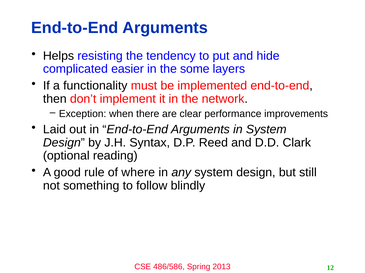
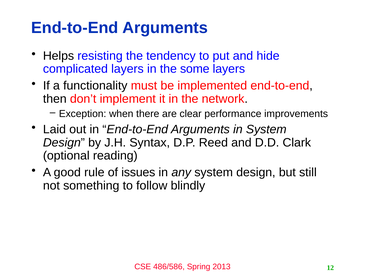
complicated easier: easier -> layers (127, 69)
where: where -> issues (138, 173)
